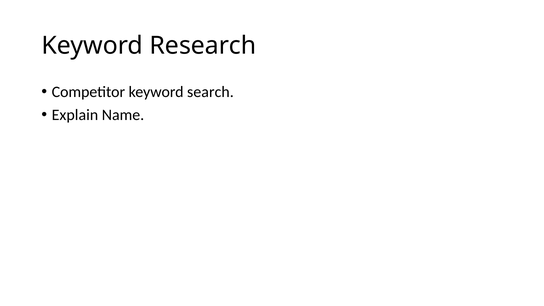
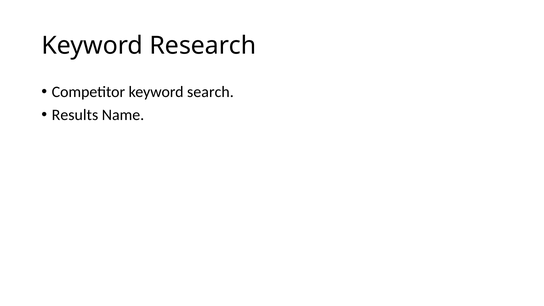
Explain: Explain -> Results (75, 115)
